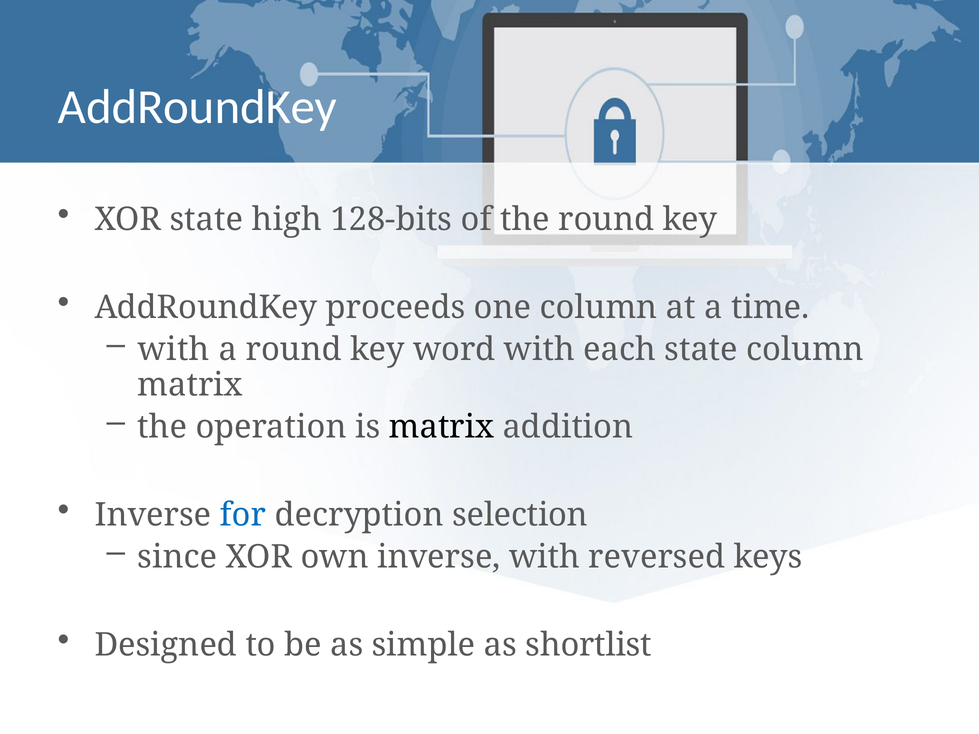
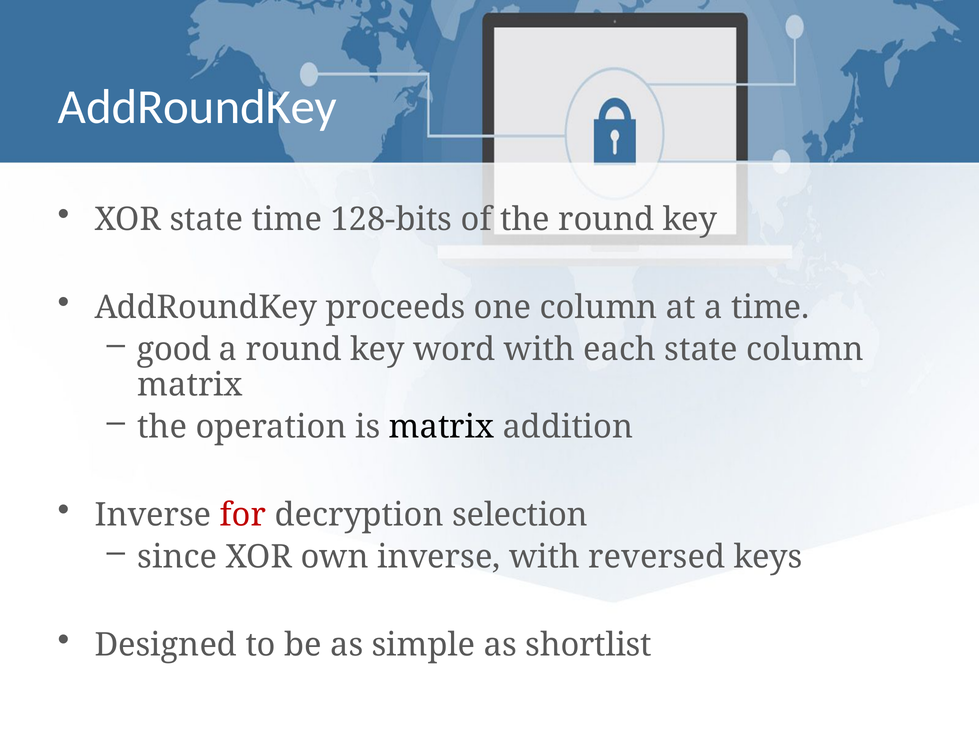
state high: high -> time (287, 219)
with: with -> good (174, 350)
for colour: blue -> red (243, 515)
